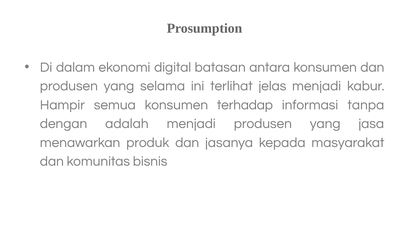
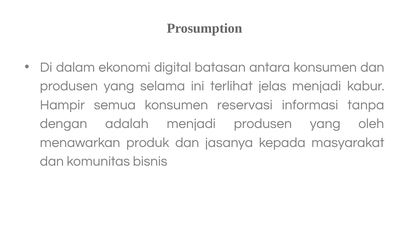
terhadap: terhadap -> reservasi (245, 105)
jasa: jasa -> oleh (371, 124)
